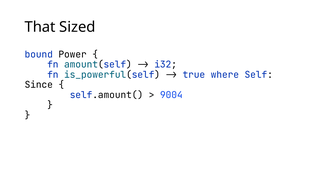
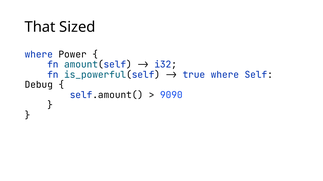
bound: bound -> where (39, 55)
Since: Since -> Debug (39, 85)
9004: 9004 -> 9090 (171, 95)
